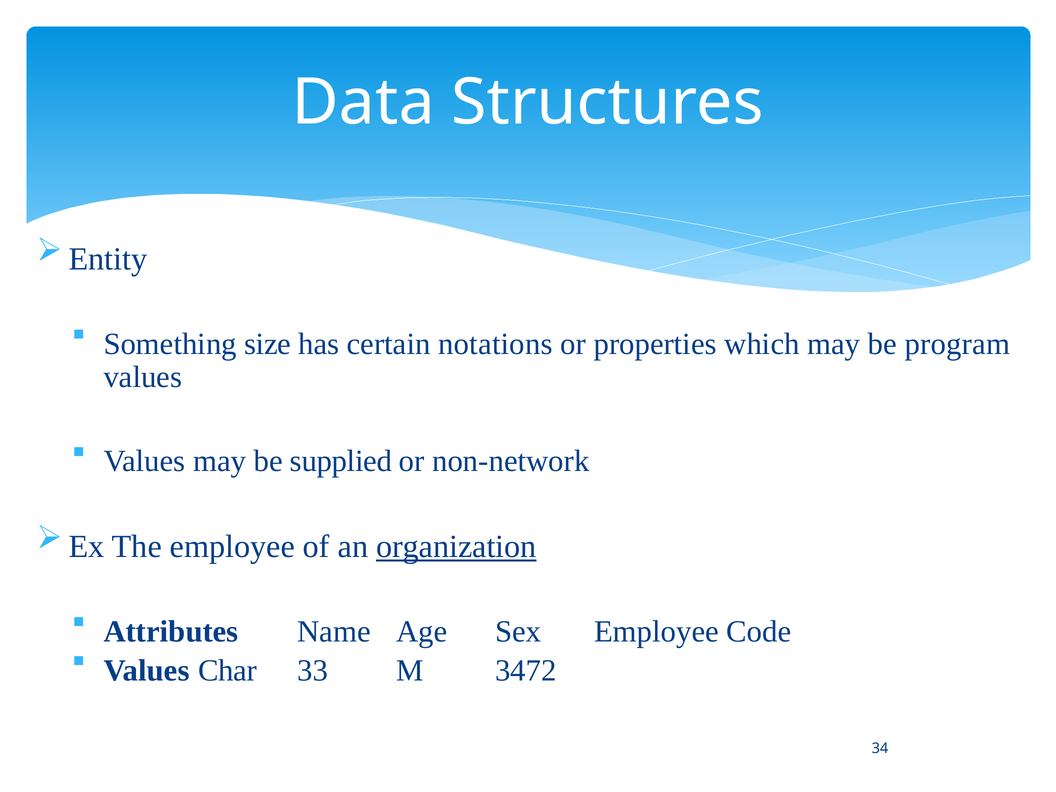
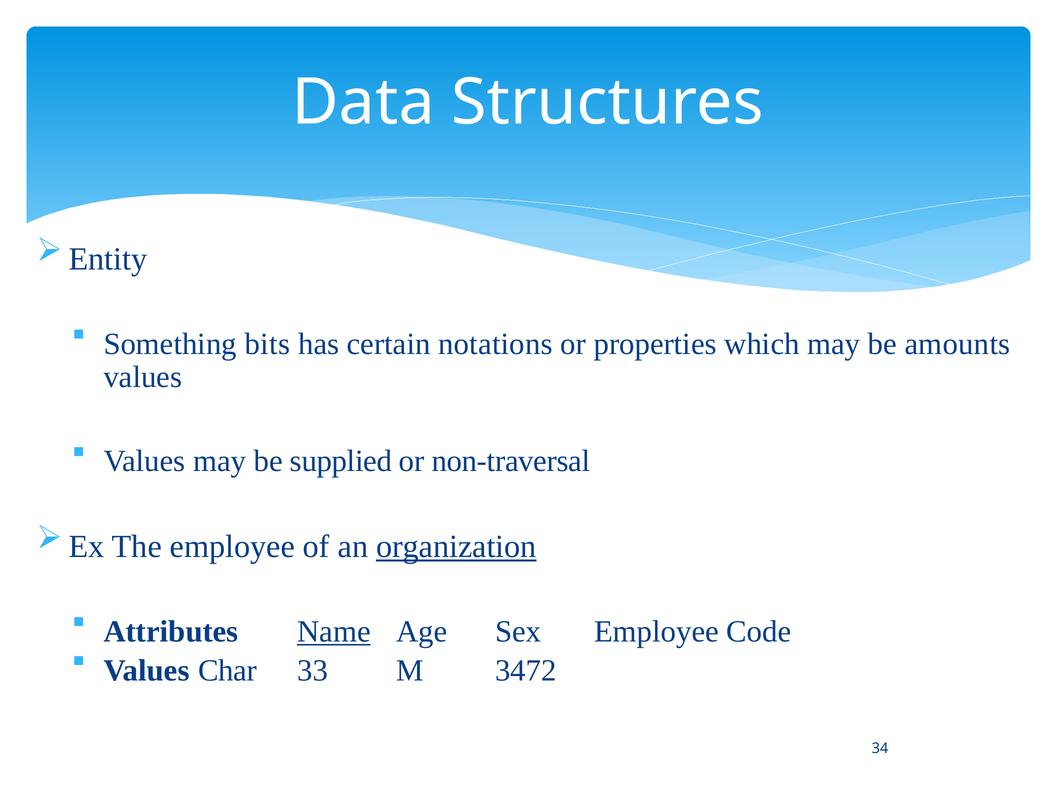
size: size -> bits (267, 344)
program: program -> amounts (957, 344)
non-network: non-network -> non-traversal (511, 461)
Name underline: none -> present (334, 631)
